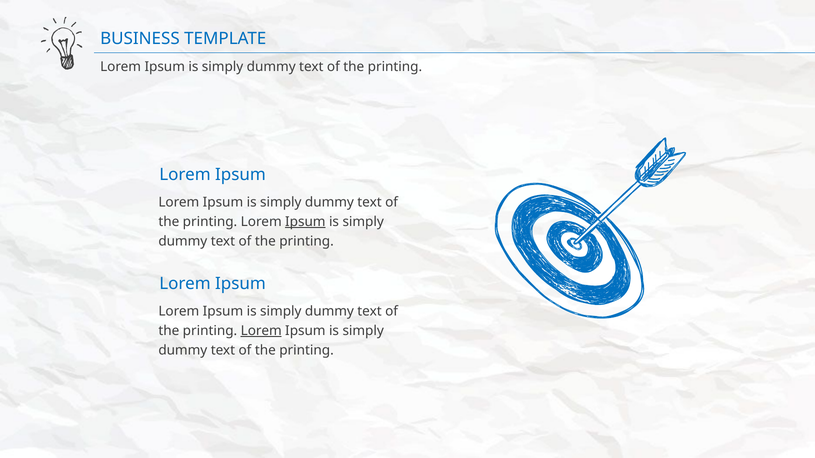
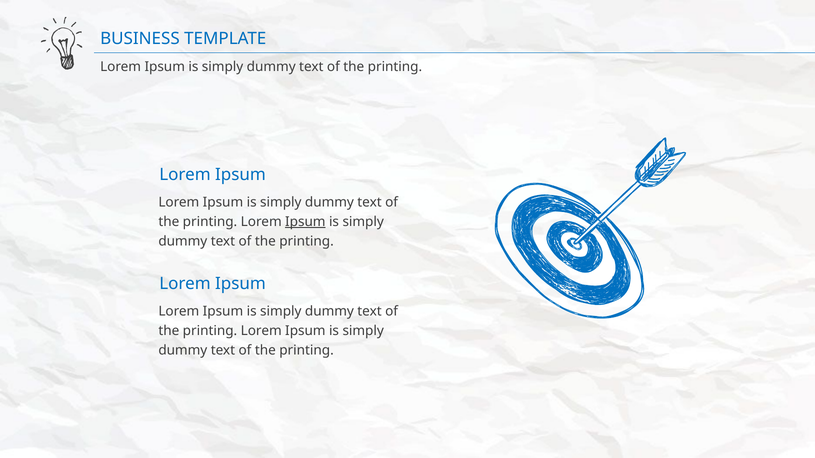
Lorem underline: present -> none (261, 331)
